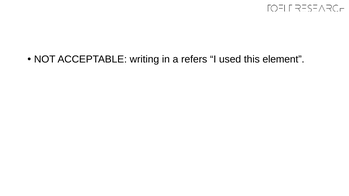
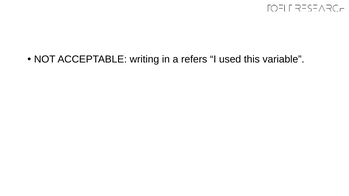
element: element -> variable (283, 59)
